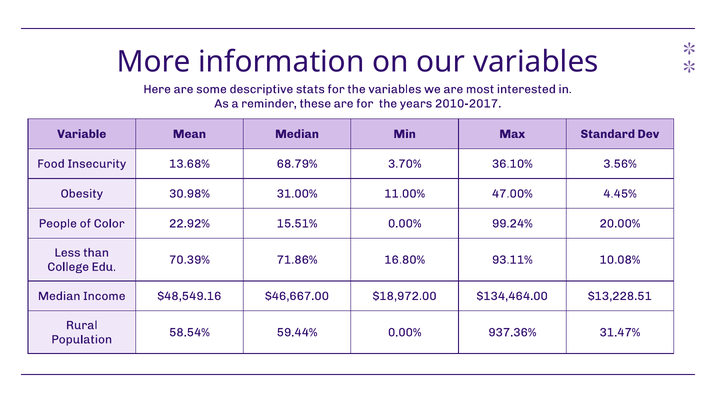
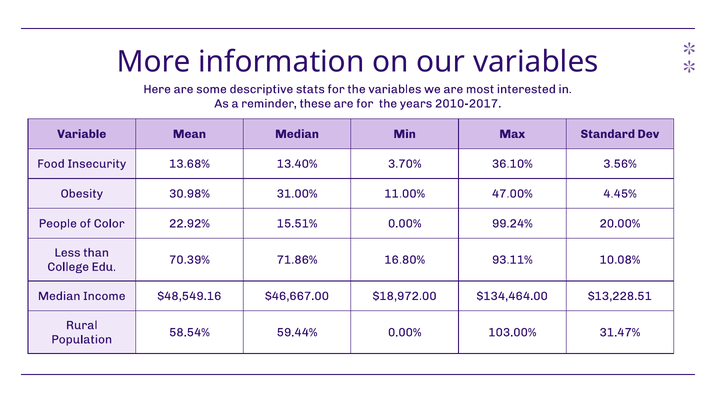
68.79%: 68.79% -> 13.40% (297, 164)
937.36%: 937.36% -> 103.00% (512, 332)
